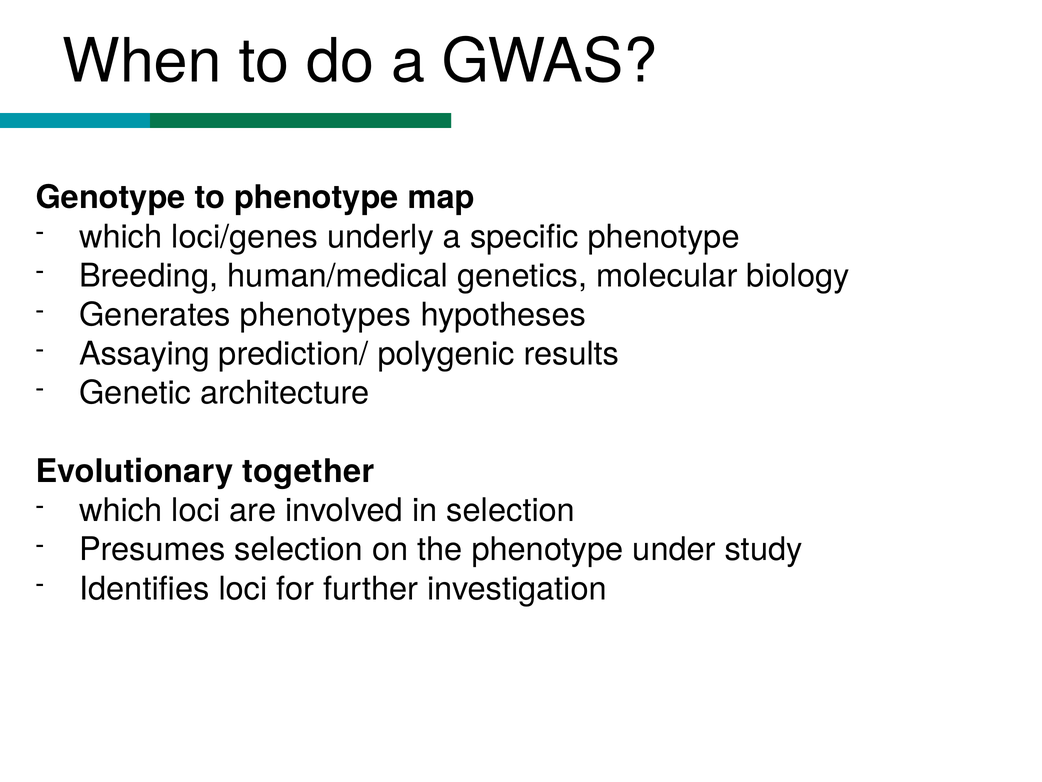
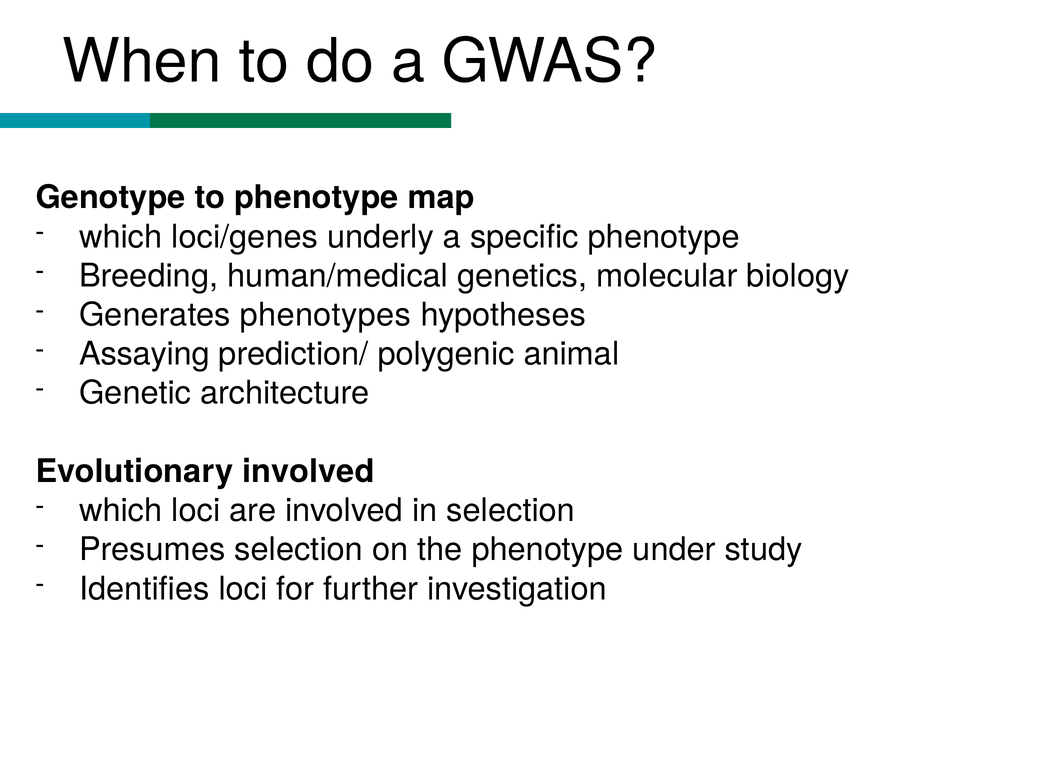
results: results -> animal (571, 354)
Evolutionary together: together -> involved (308, 471)
